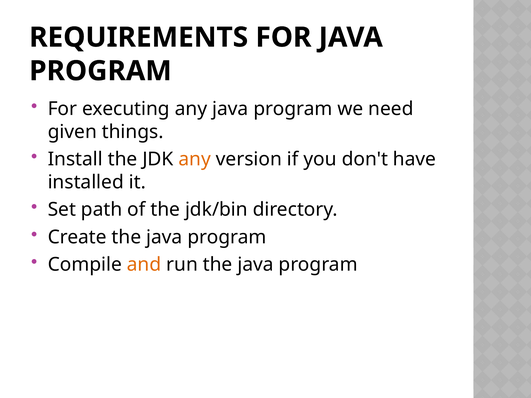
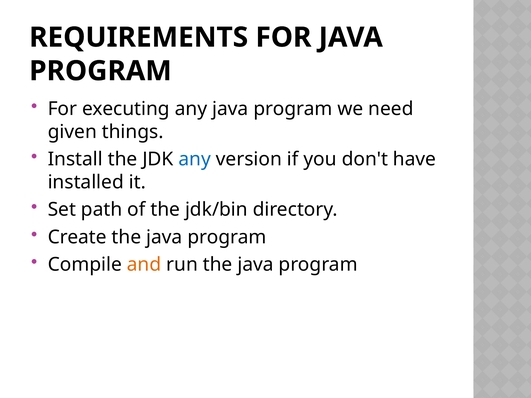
any colour: orange -> blue (195, 159)
